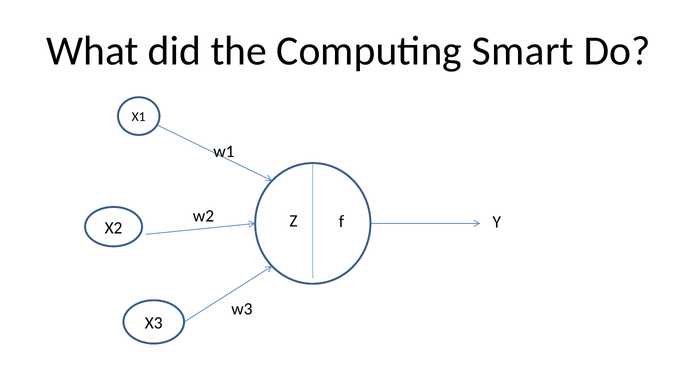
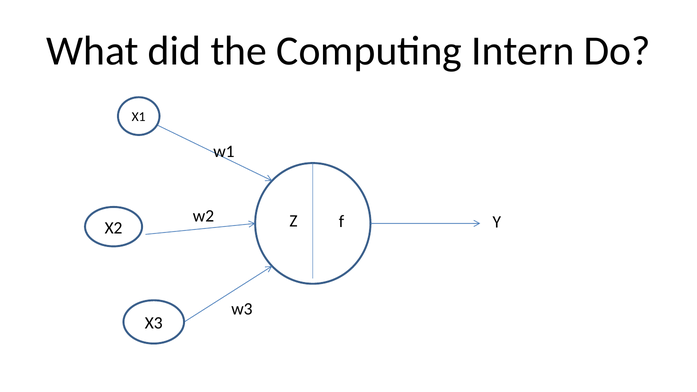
Smart: Smart -> Intern (523, 51)
